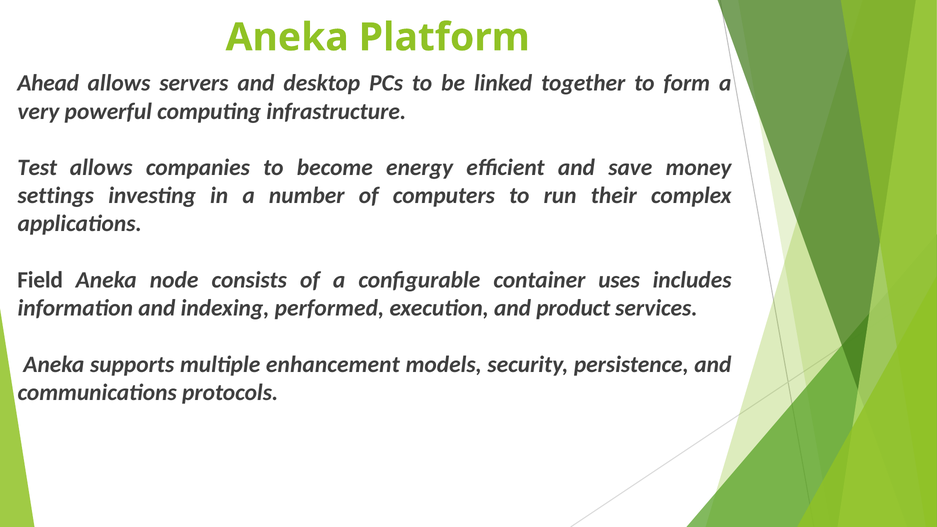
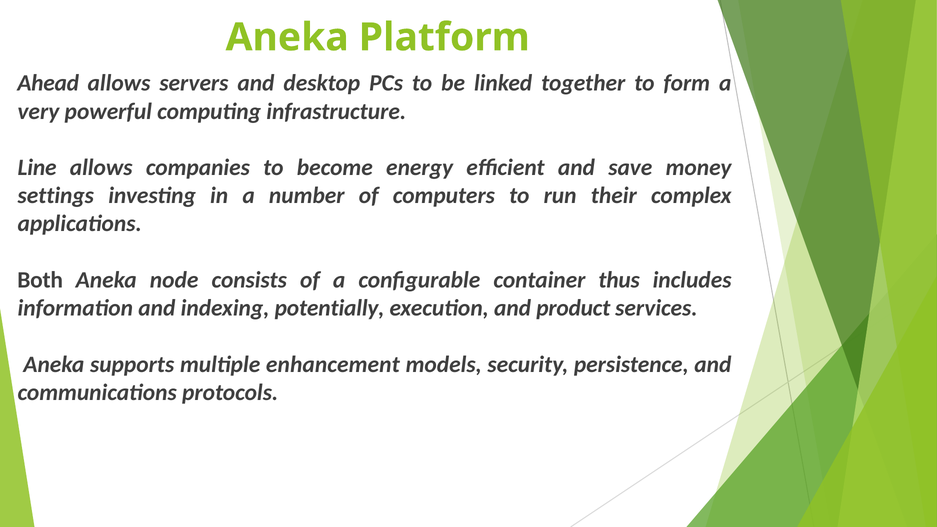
Test: Test -> Line (37, 168)
Field: Field -> Both (40, 280)
uses: uses -> thus (619, 280)
performed: performed -> potentially (329, 308)
